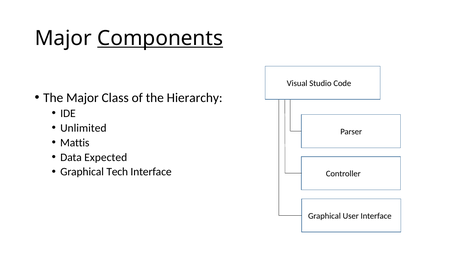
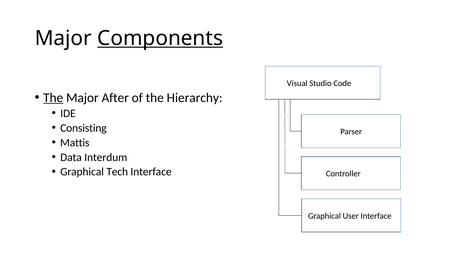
The underline: none -> present (53, 98)
Class: Class -> After (115, 98)
Unlimited: Unlimited -> Consisting (83, 128)
Expected: Expected -> Interdum (106, 157)
